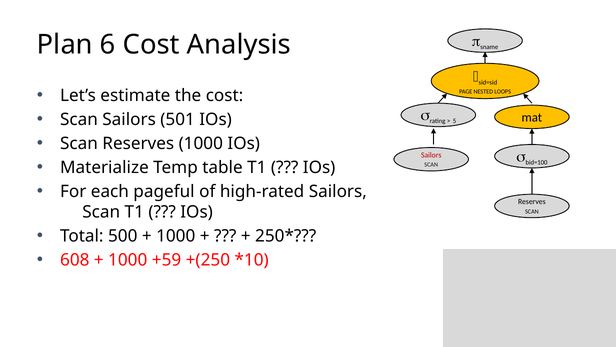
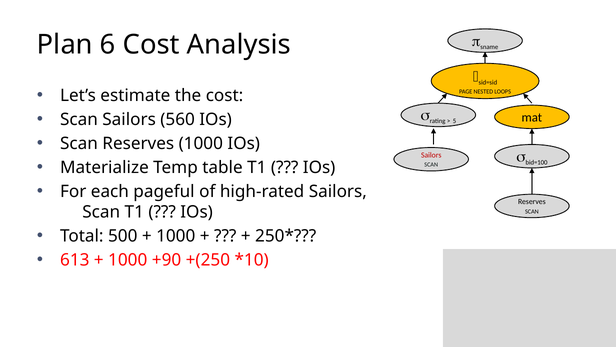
501: 501 -> 560 (178, 119)
608: 608 -> 613 (75, 260)
+59: +59 -> +90 (167, 260)
